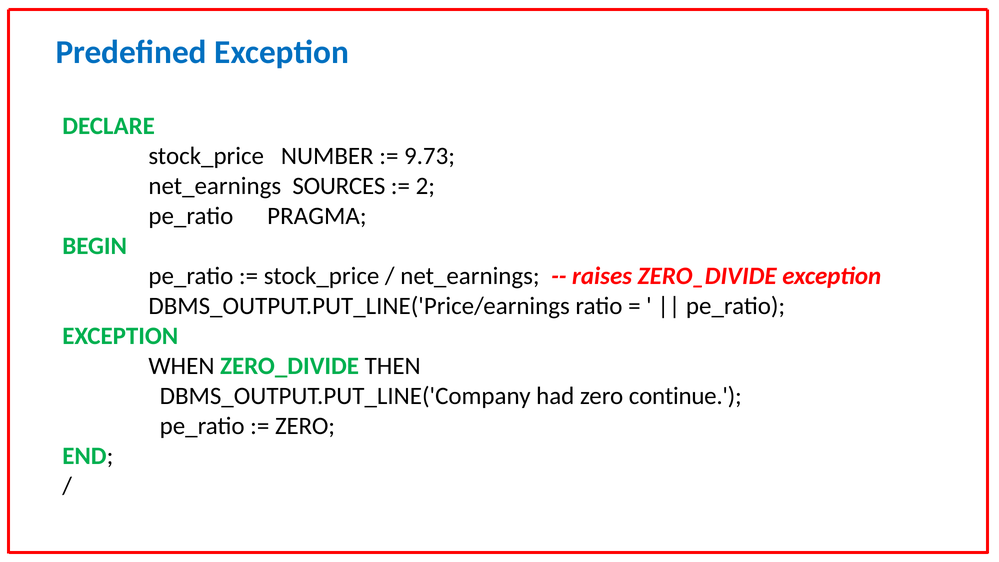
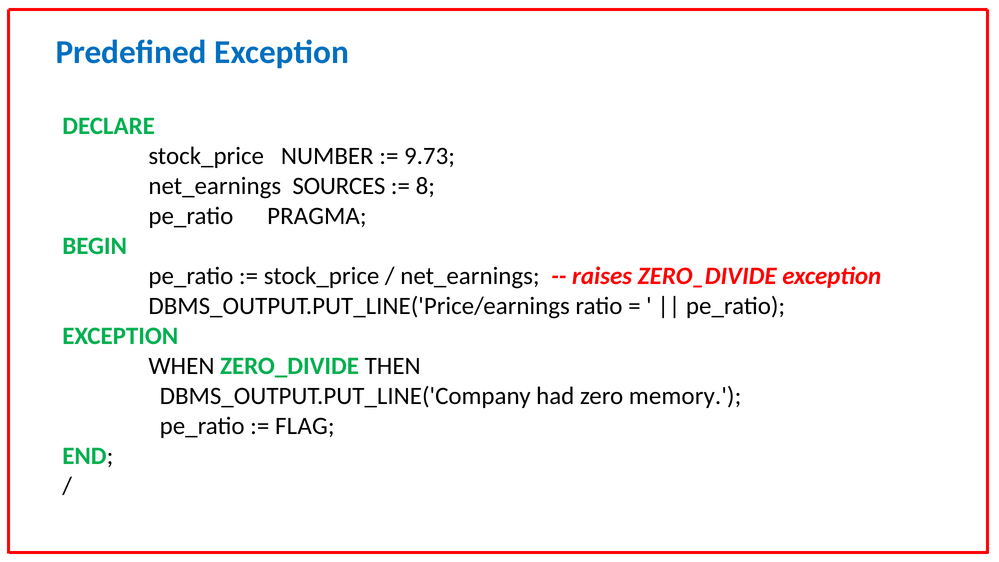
2: 2 -> 8 (425, 186)
continue: continue -> memory (685, 396)
ZERO: ZERO -> FLAG (305, 426)
